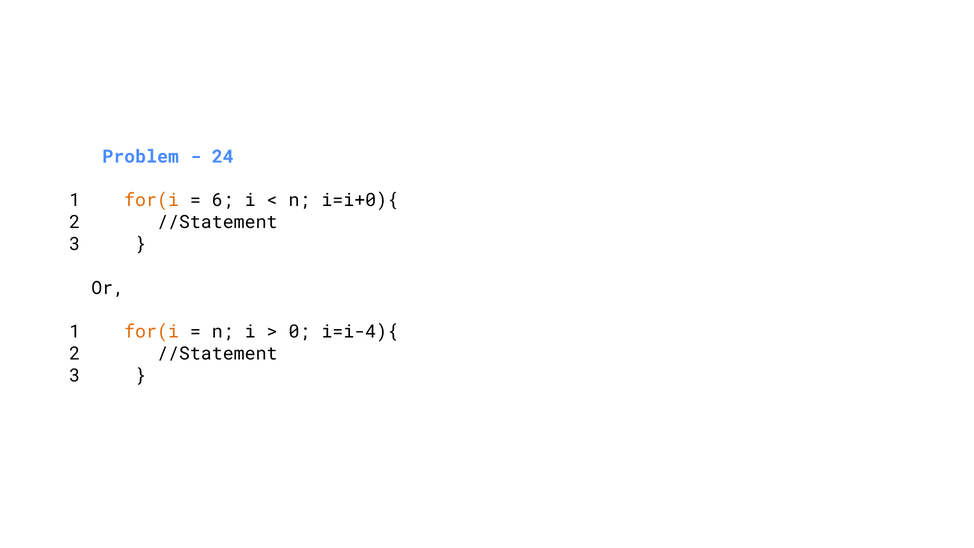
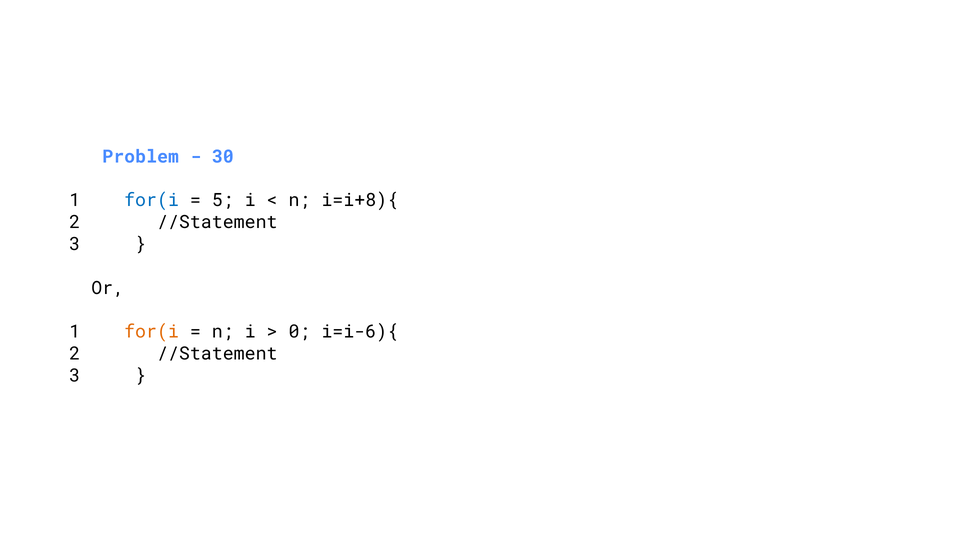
24: 24 -> 30 (223, 157)
for(i colour: orange -> blue (152, 200)
6: 6 -> 5 (223, 200)
i=i+0){: i=i+0){ -> i=i+8){ (360, 200)
i=i-4){: i=i-4){ -> i=i-6){ (360, 332)
